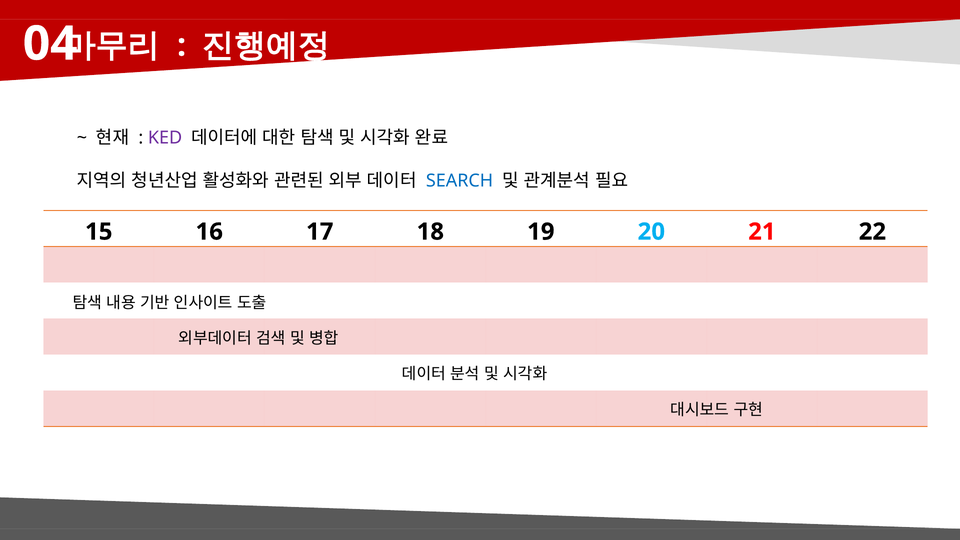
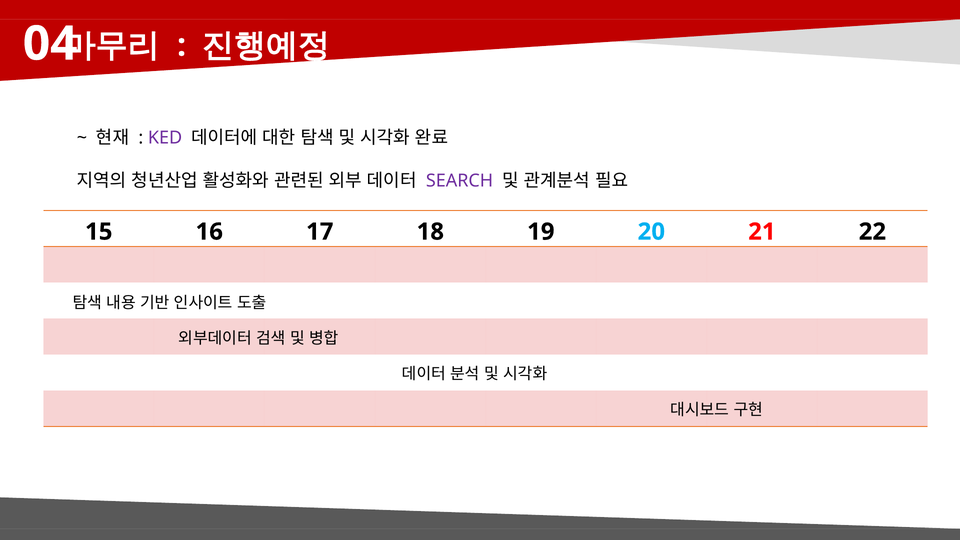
SEARCH colour: blue -> purple (460, 181)
